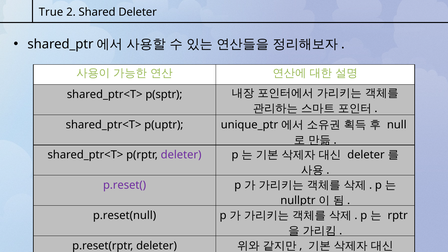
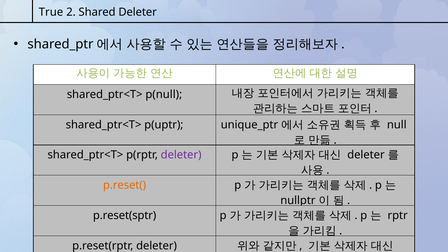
p(sptr: p(sptr -> p(null (164, 94)
p.reset( colour: purple -> orange (125, 185)
p.reset(null: p.reset(null -> p.reset(sptr (125, 215)
